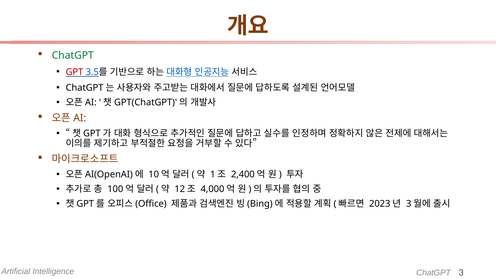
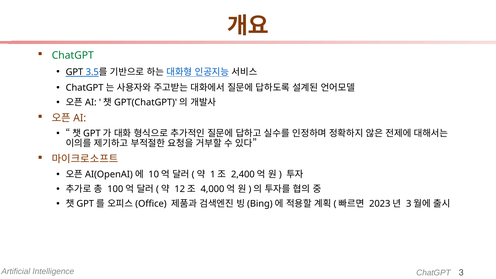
GPT colour: red -> black (74, 72)
